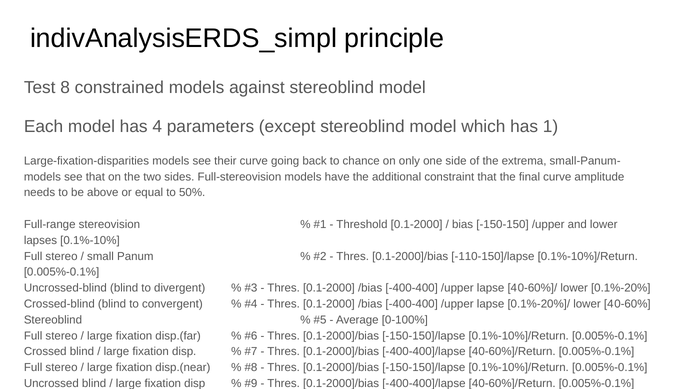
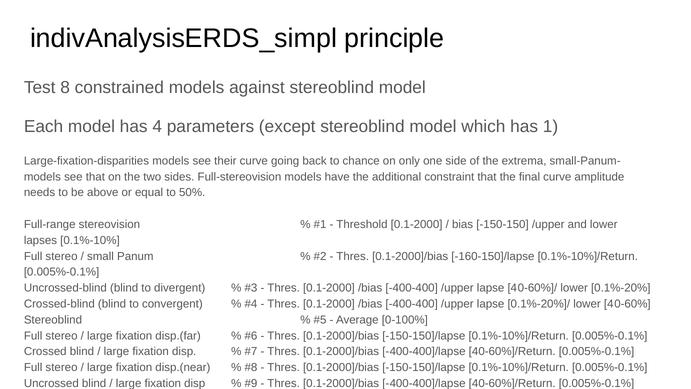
-110-150]/lapse: -110-150]/lapse -> -160-150]/lapse (493, 256)
